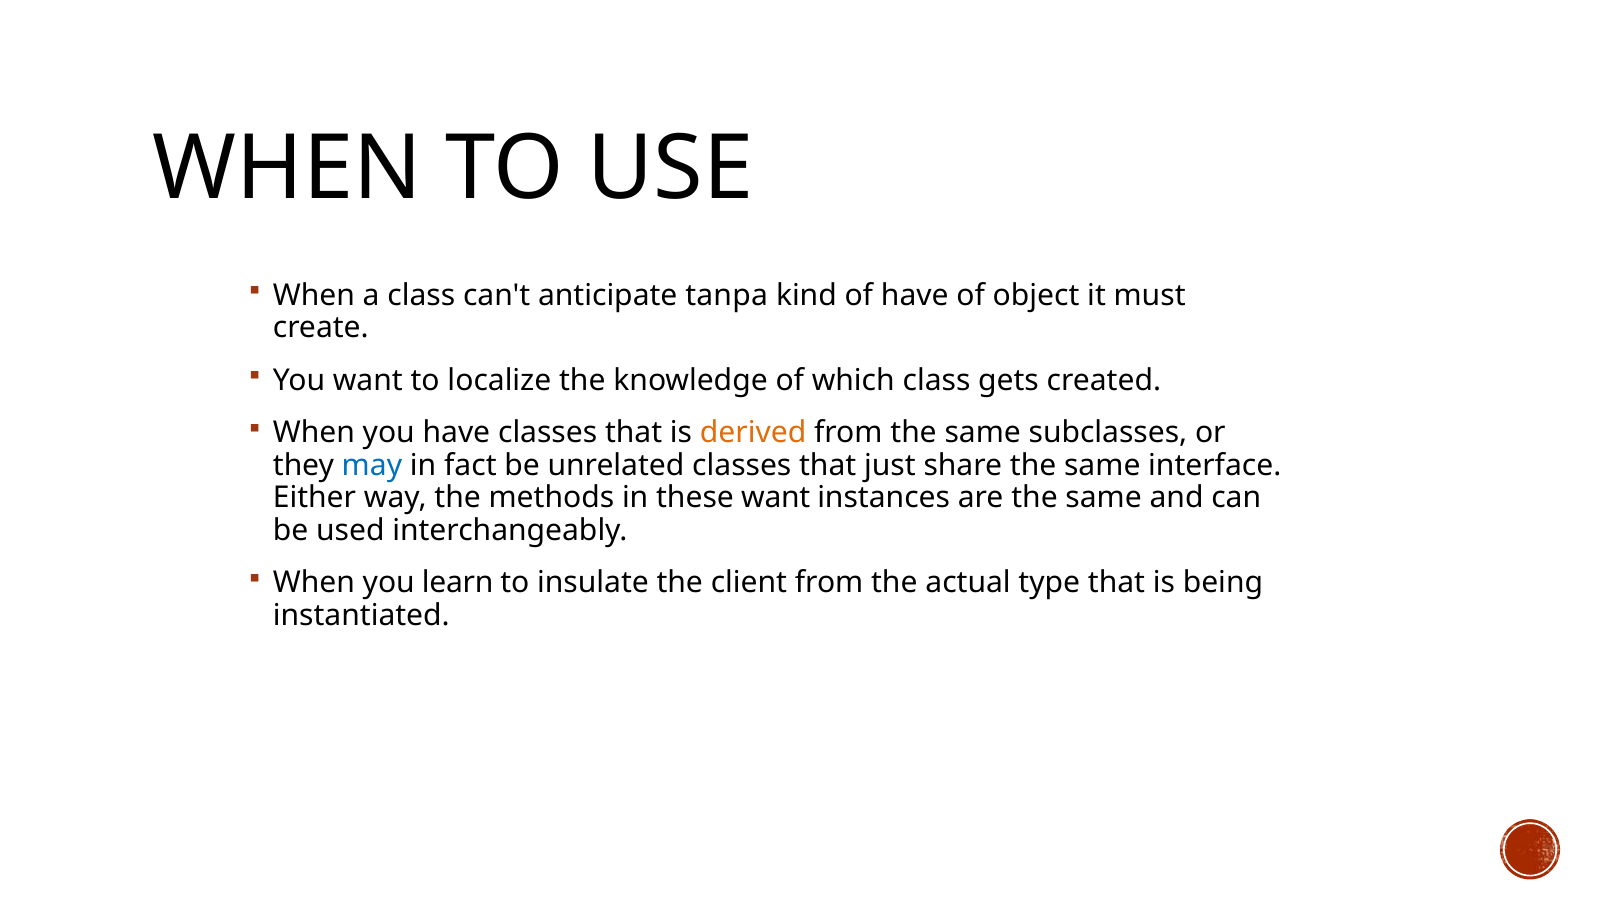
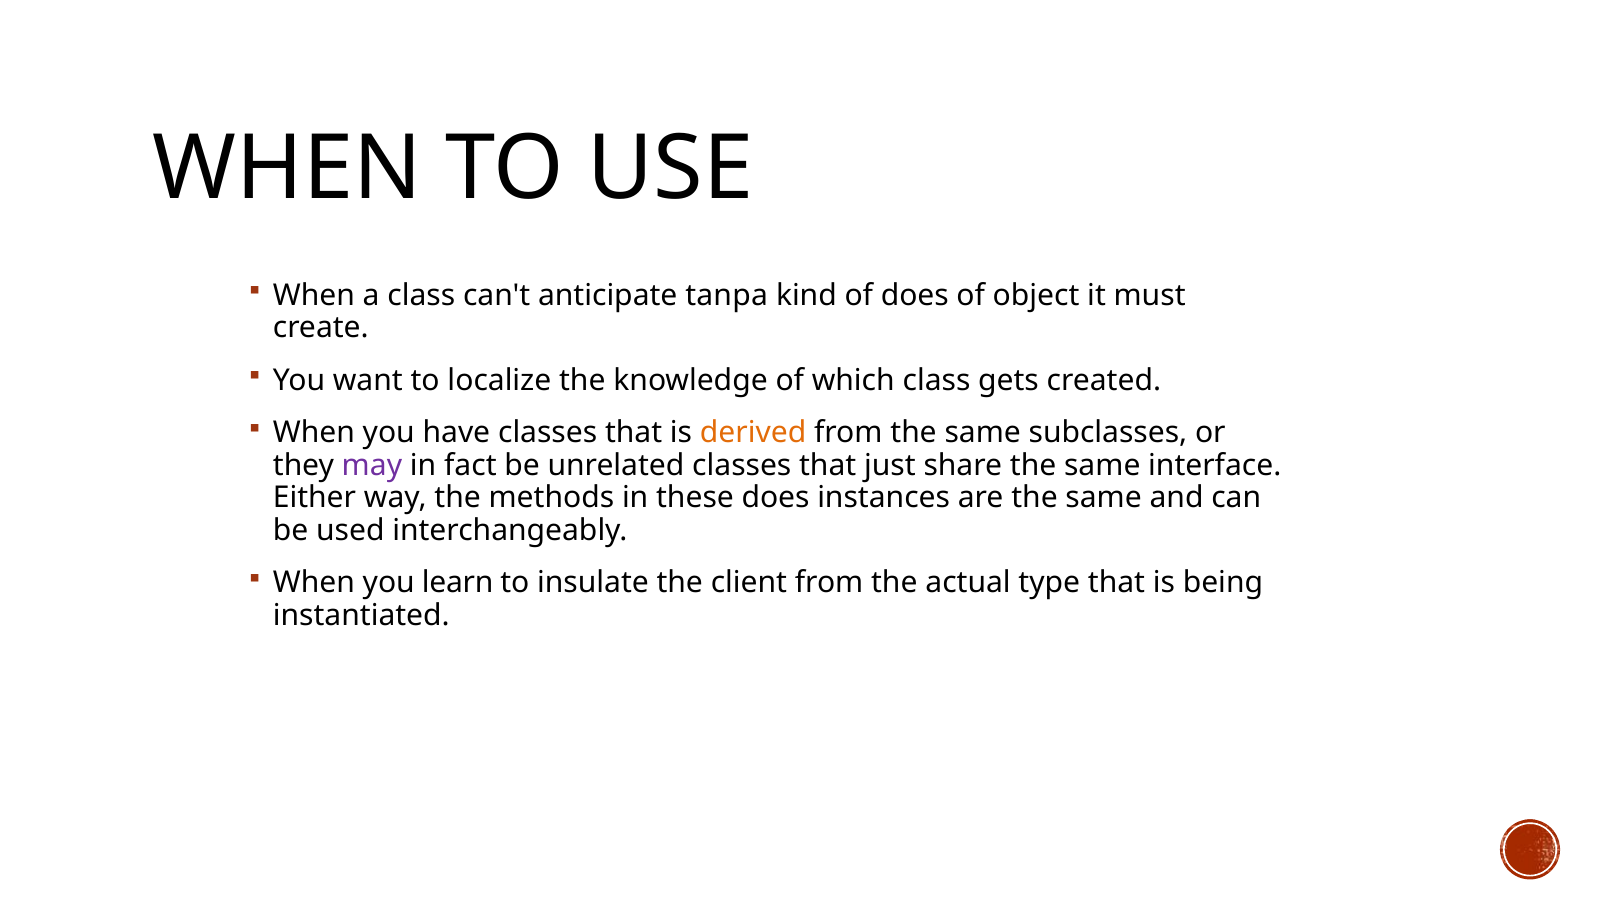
of have: have -> does (915, 295)
may colour: blue -> purple (372, 465)
these want: want -> does (776, 498)
